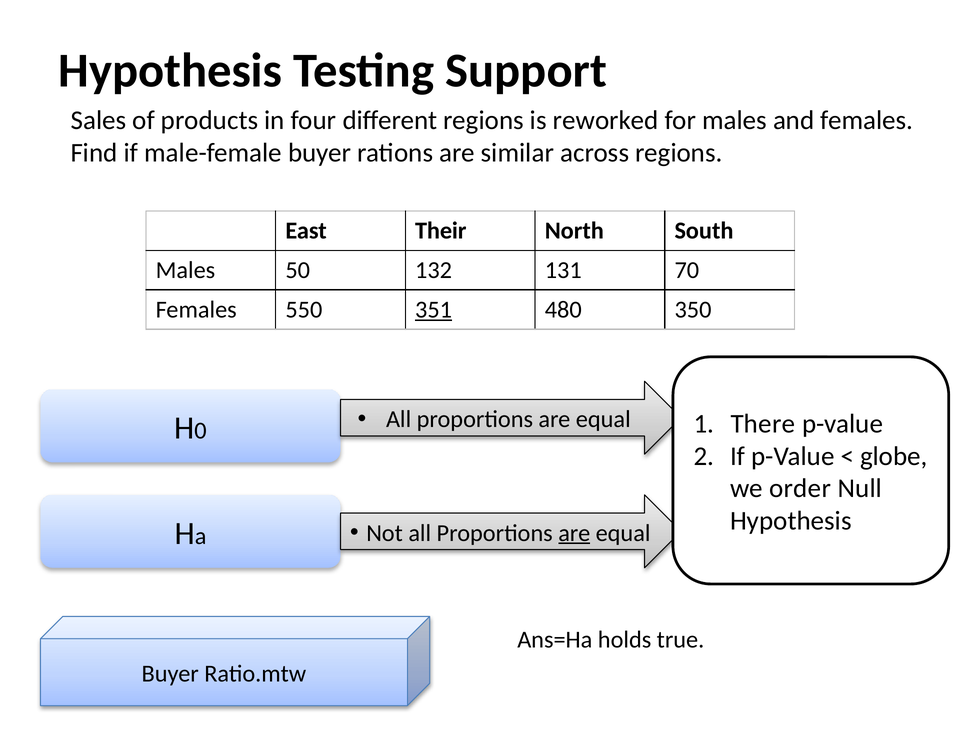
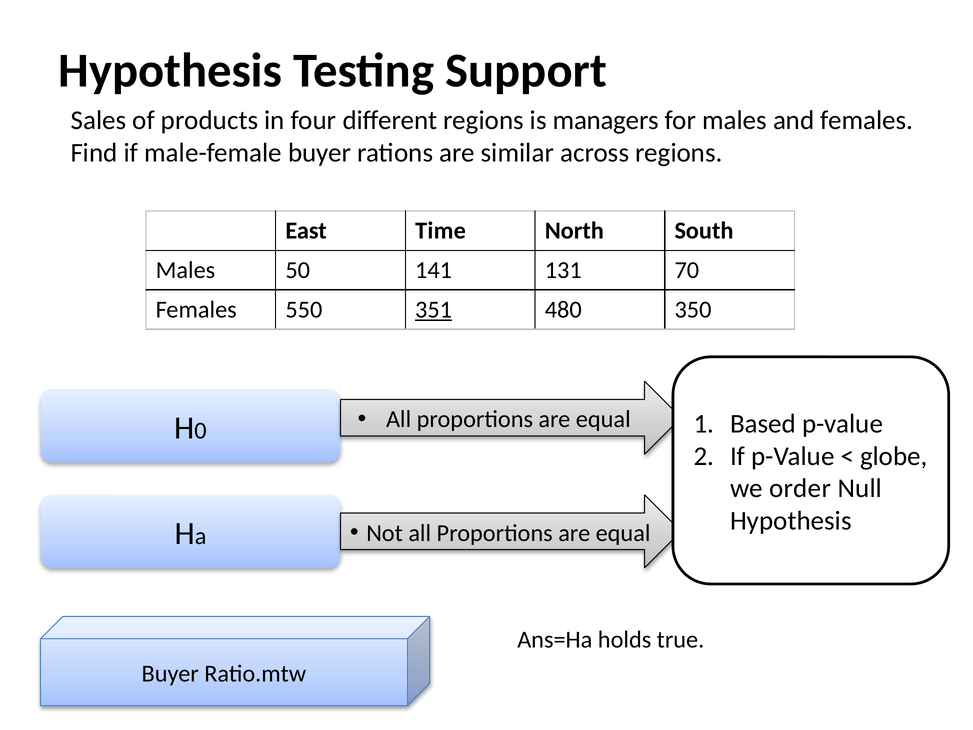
reworked: reworked -> managers (606, 120)
Their: Their -> Time (441, 231)
132: 132 -> 141 (434, 270)
There: There -> Based (763, 423)
are underline: present -> none (574, 533)
